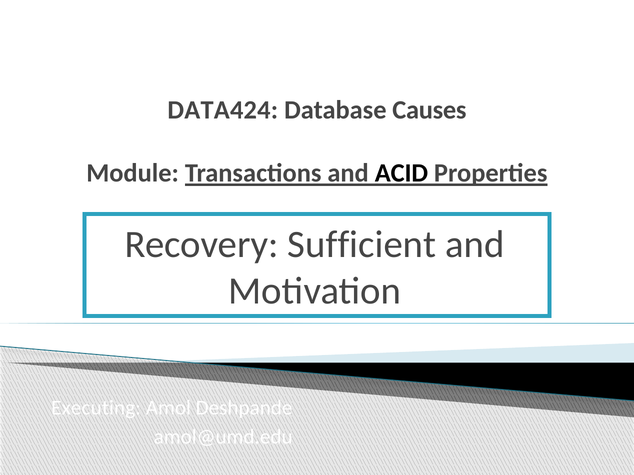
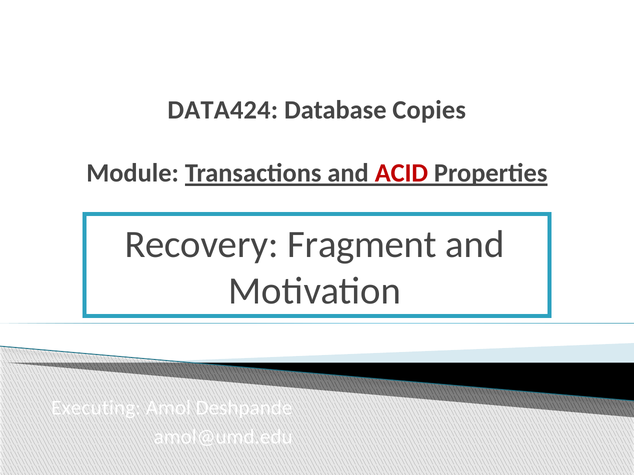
Causes: Causes -> Copies (429, 110)
ACID colour: black -> red (401, 173)
Sufficient: Sufficient -> Fragment (362, 245)
